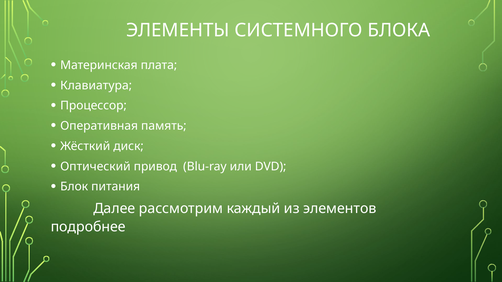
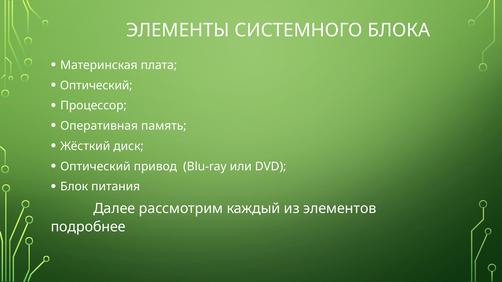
Клавиатура: Клавиатура -> Оптический (96, 86)
